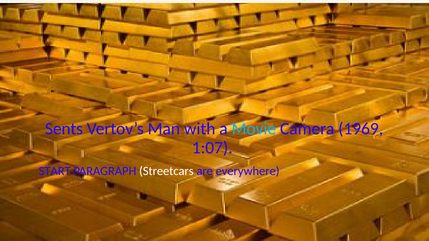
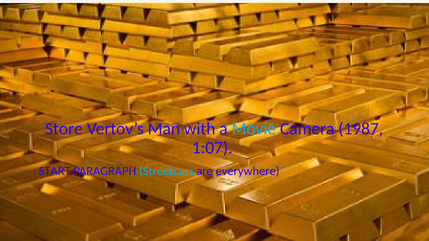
Sents: Sents -> Store (64, 129)
1969: 1969 -> 1987 (361, 129)
Streetcars colour: white -> light blue (166, 171)
